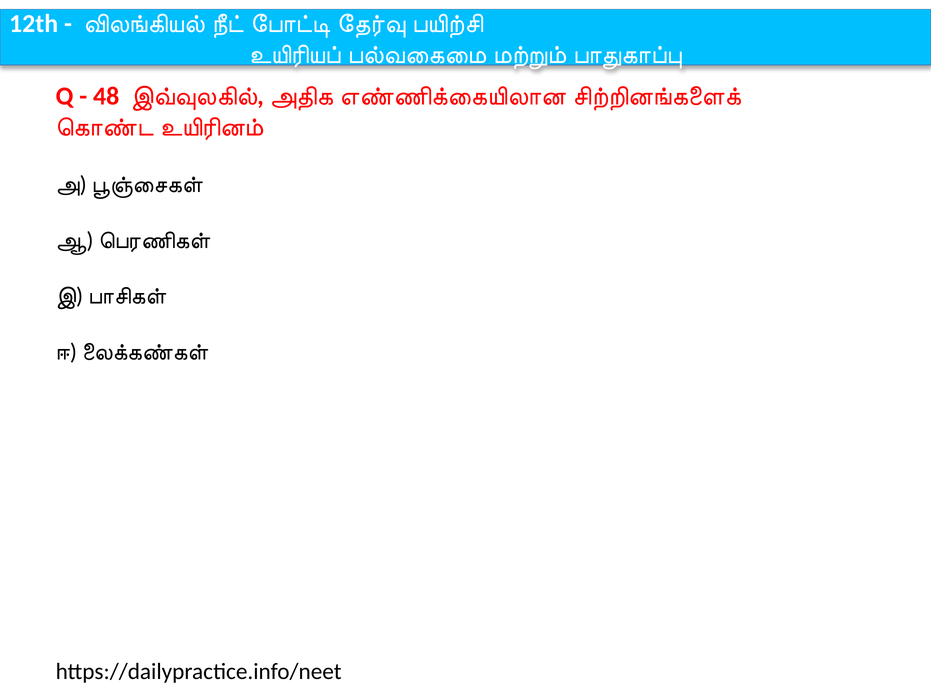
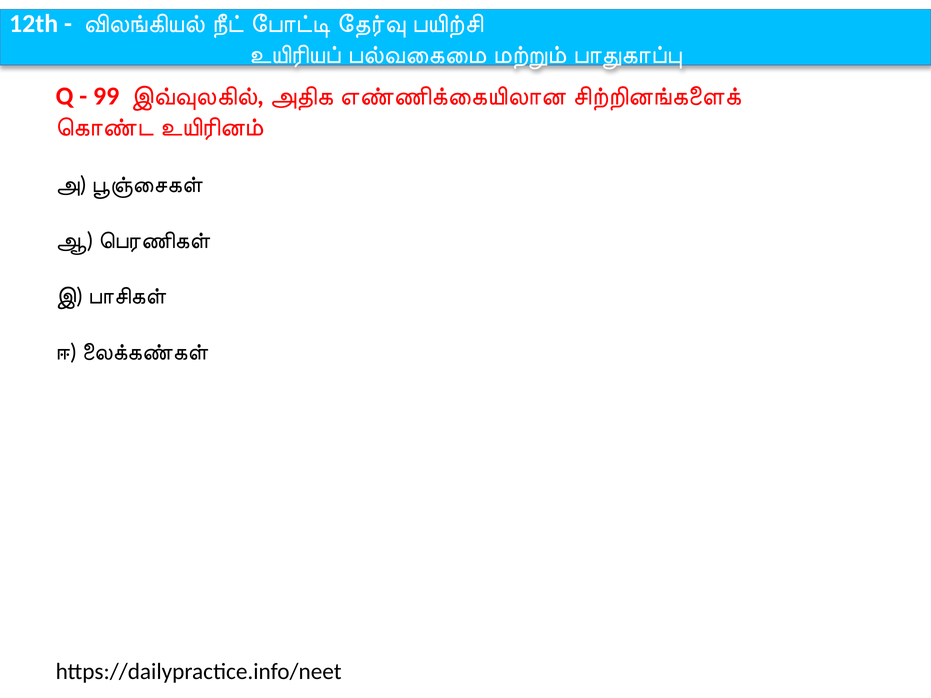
48: 48 -> 99 (106, 96)
